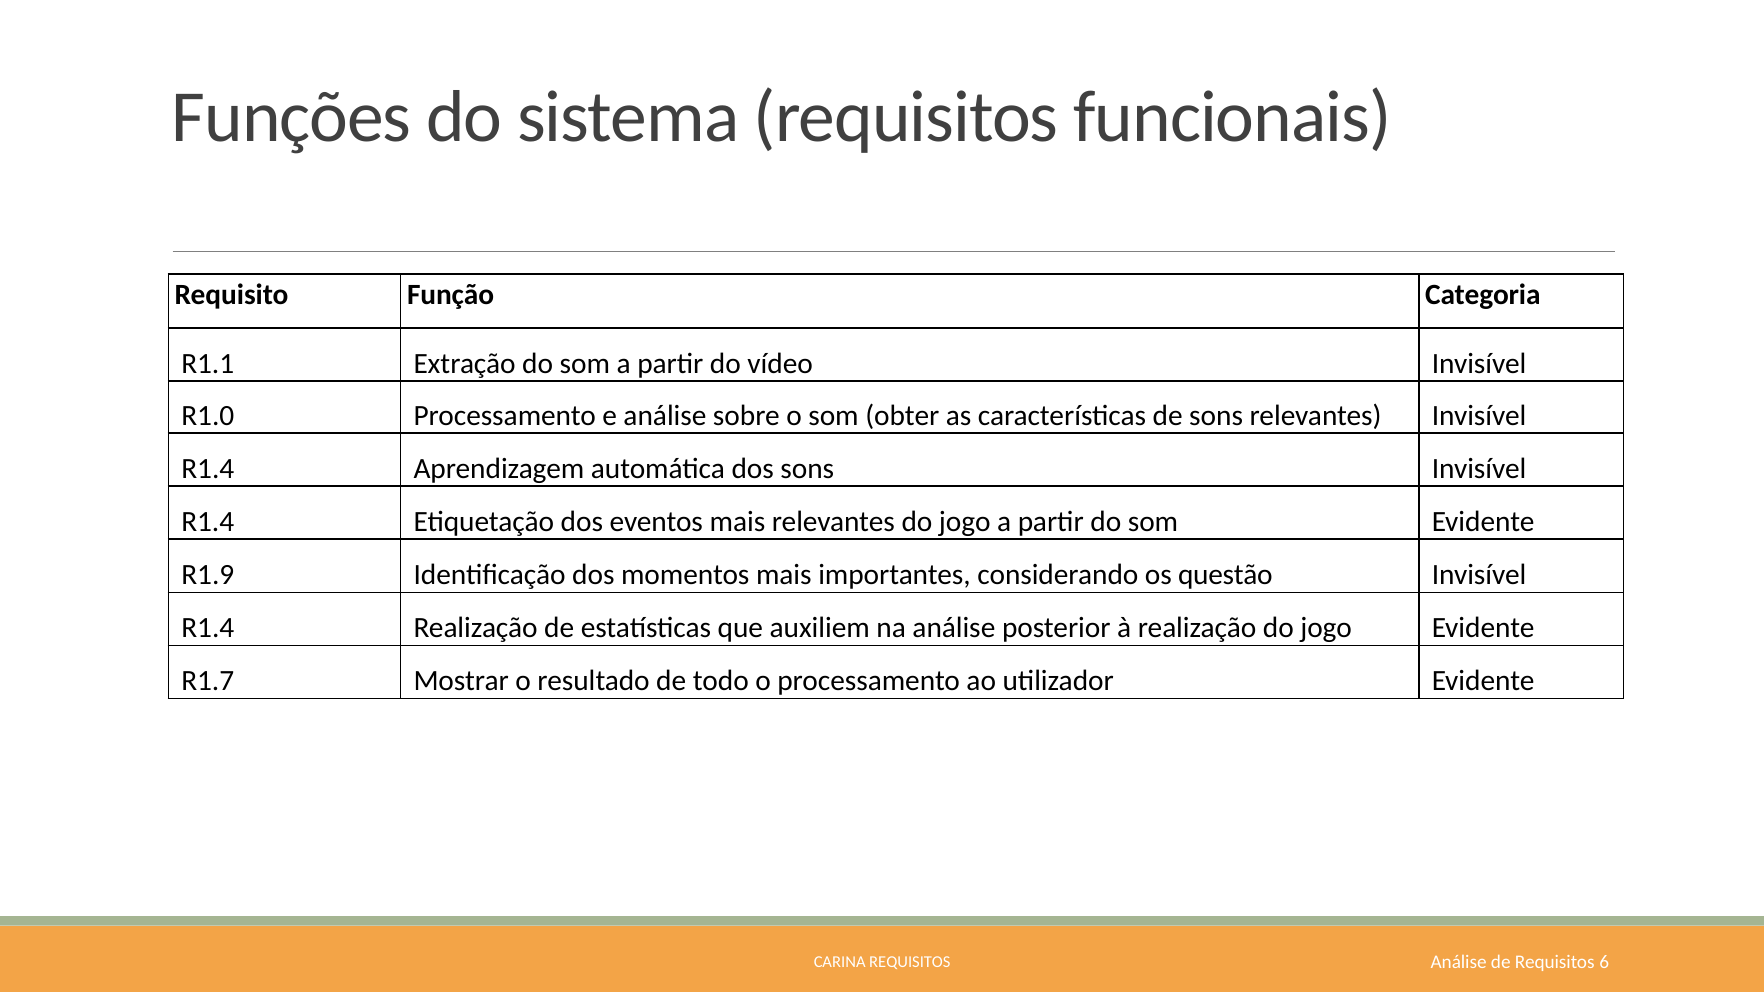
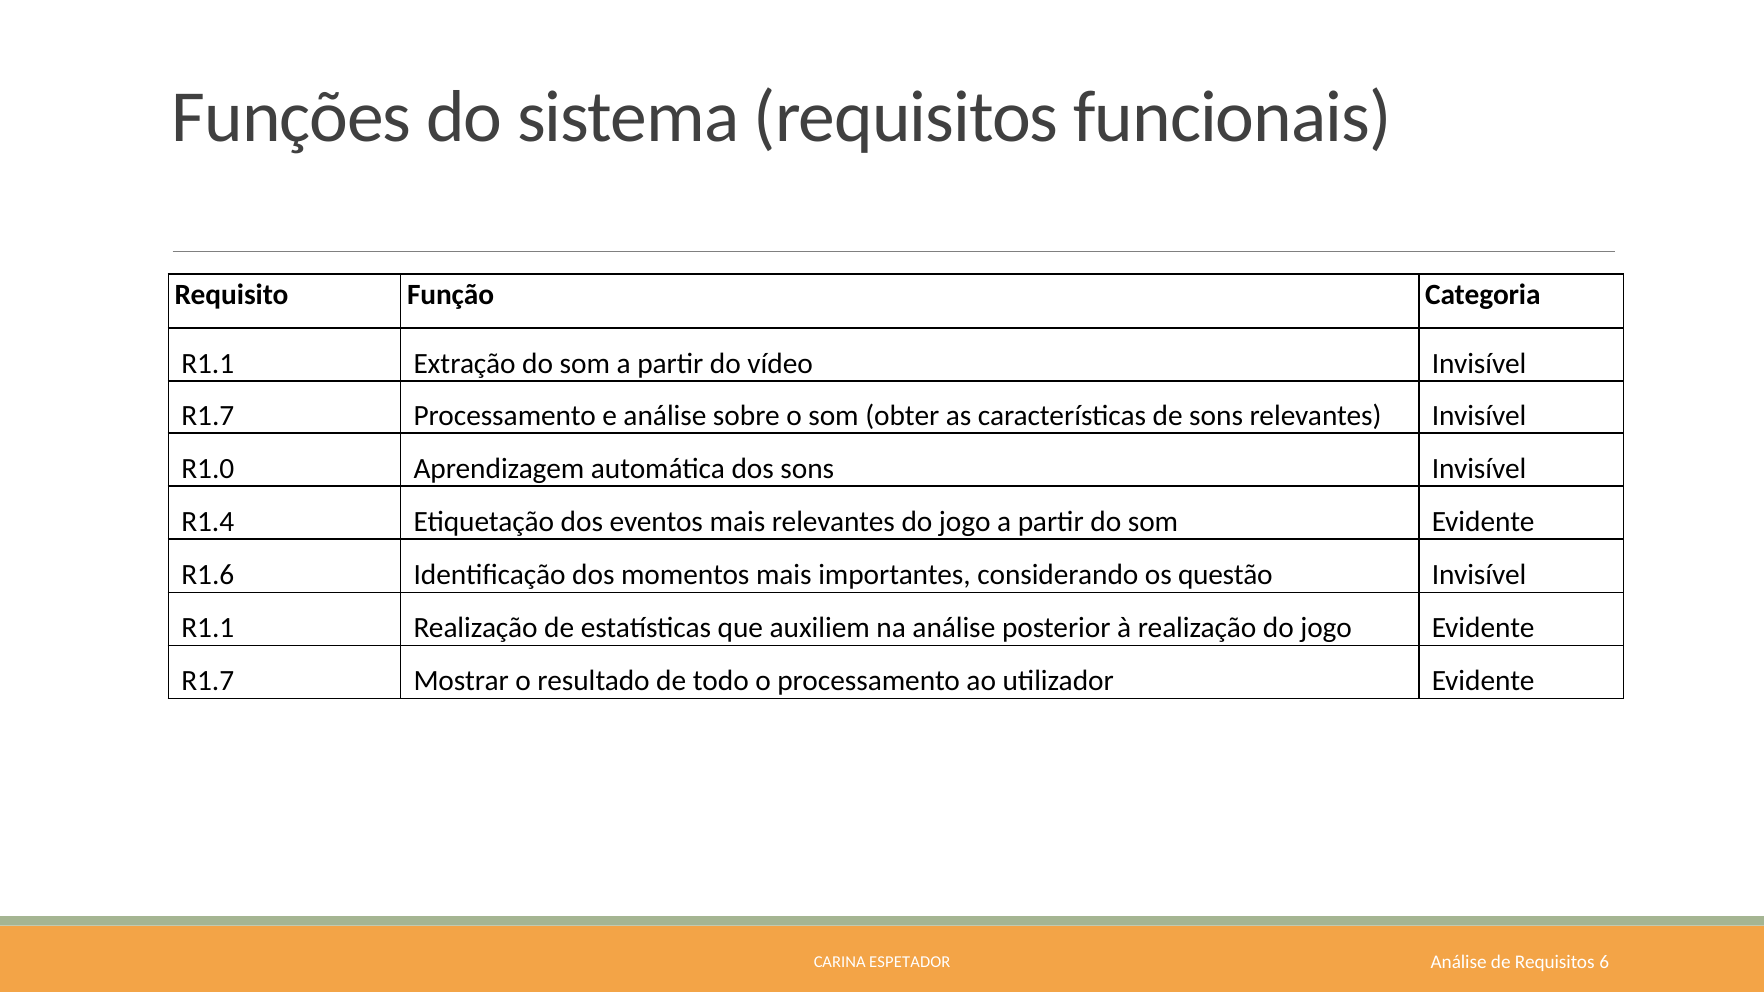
R1.0: R1.0 -> R1.7 (208, 416)
R1.4: R1.4 -> R1.0 (208, 469)
R1.9: R1.9 -> R1.6 (208, 575)
R1.4: R1.4 -> R1.1 (208, 628)
CARINA REQUISITOS: REQUISITOS -> ESPETADOR (910, 962)
